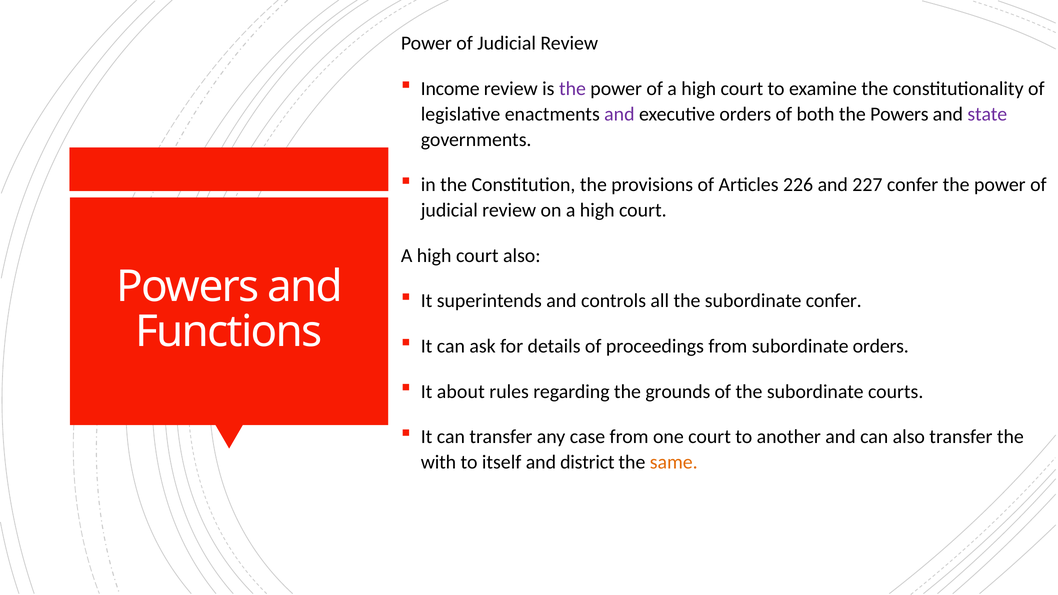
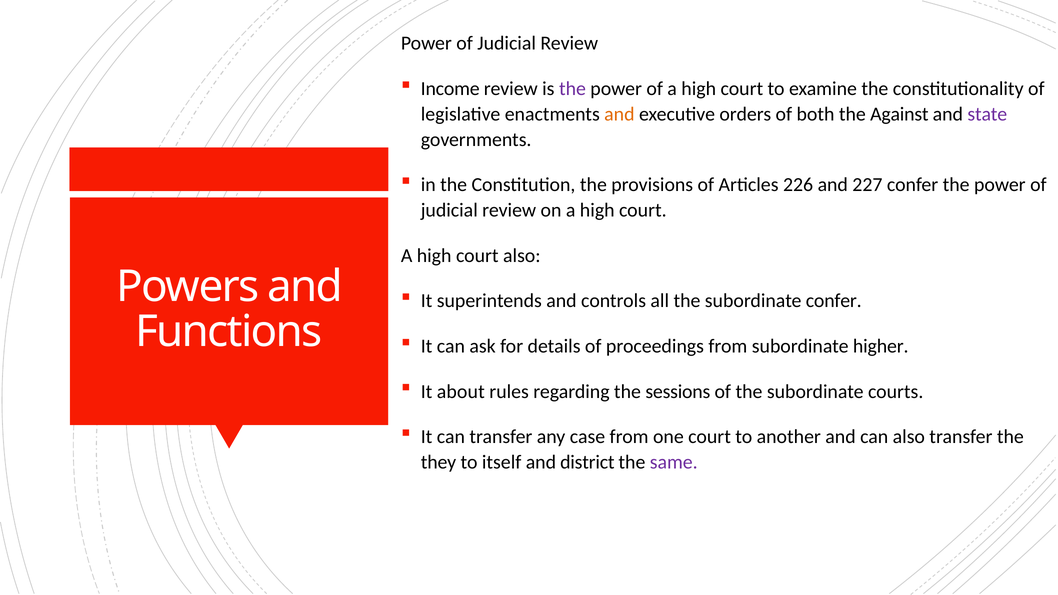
and colour: purple -> orange (619, 114)
the Powers: Powers -> Against (899, 114)
subordinate orders: orders -> higher (881, 346)
grounds: grounds -> sessions (678, 392)
with: with -> they (438, 462)
same colour: orange -> purple (674, 462)
